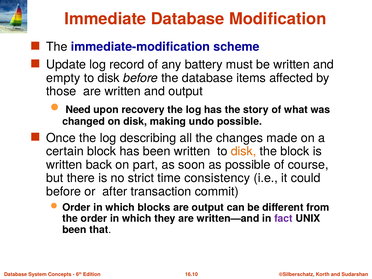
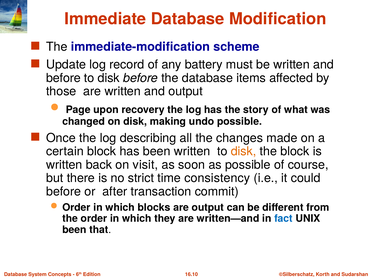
empty: empty -> before (63, 78)
Need: Need -> Page (78, 110)
part: part -> visit (145, 165)
fact colour: purple -> blue (283, 219)
